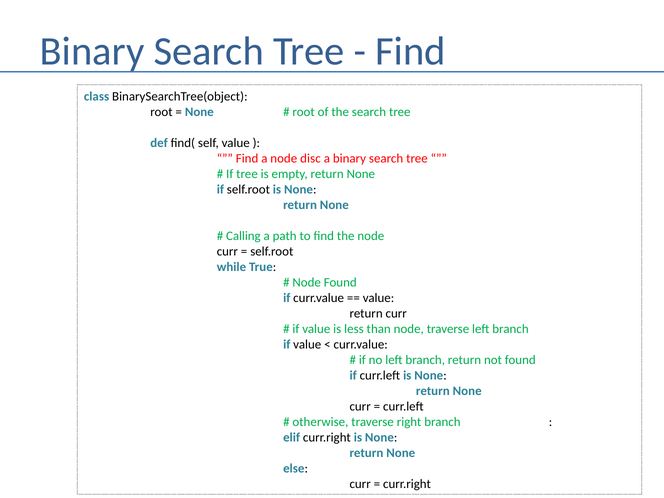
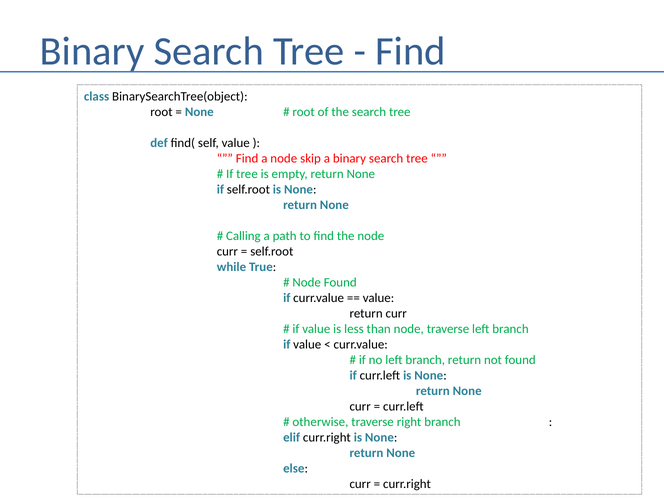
disc: disc -> skip (311, 158)
